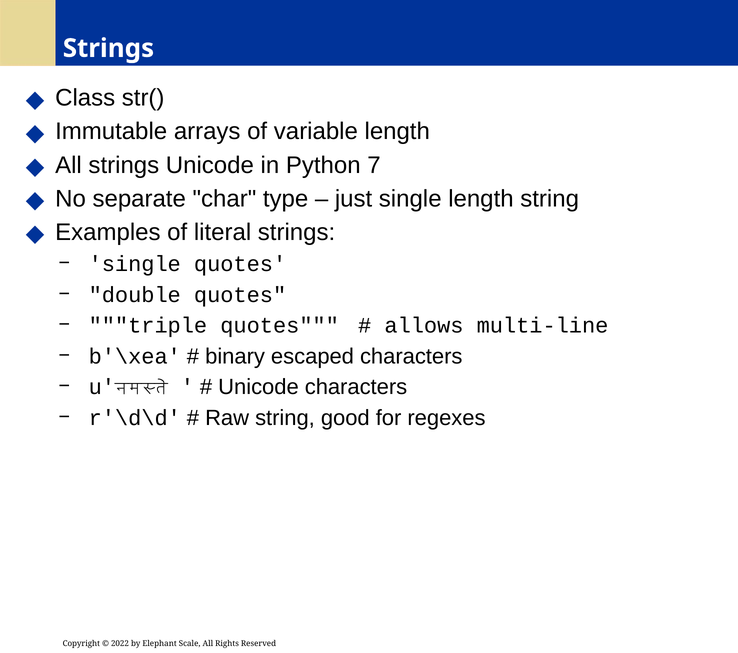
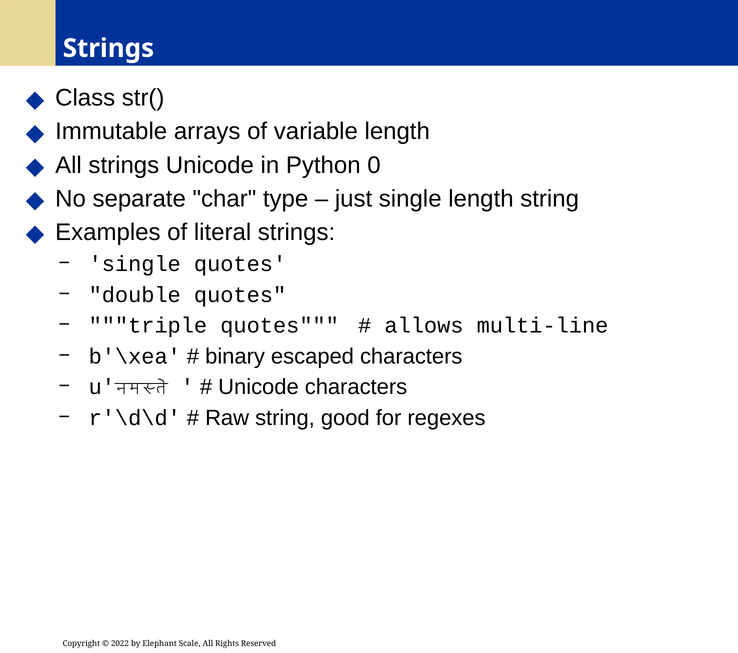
7: 7 -> 0 (374, 165)
